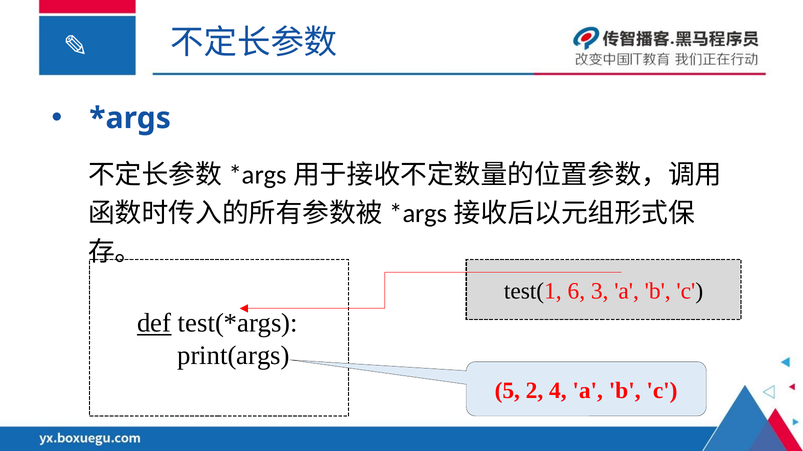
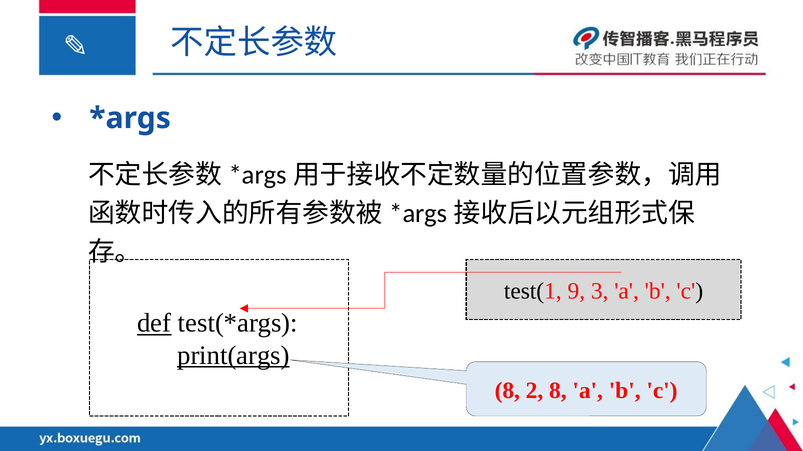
6: 6 -> 9 (576, 291)
print(args underline: none -> present (233, 356)
5: 5 -> 8 (507, 391)
2 4: 4 -> 8 (558, 391)
